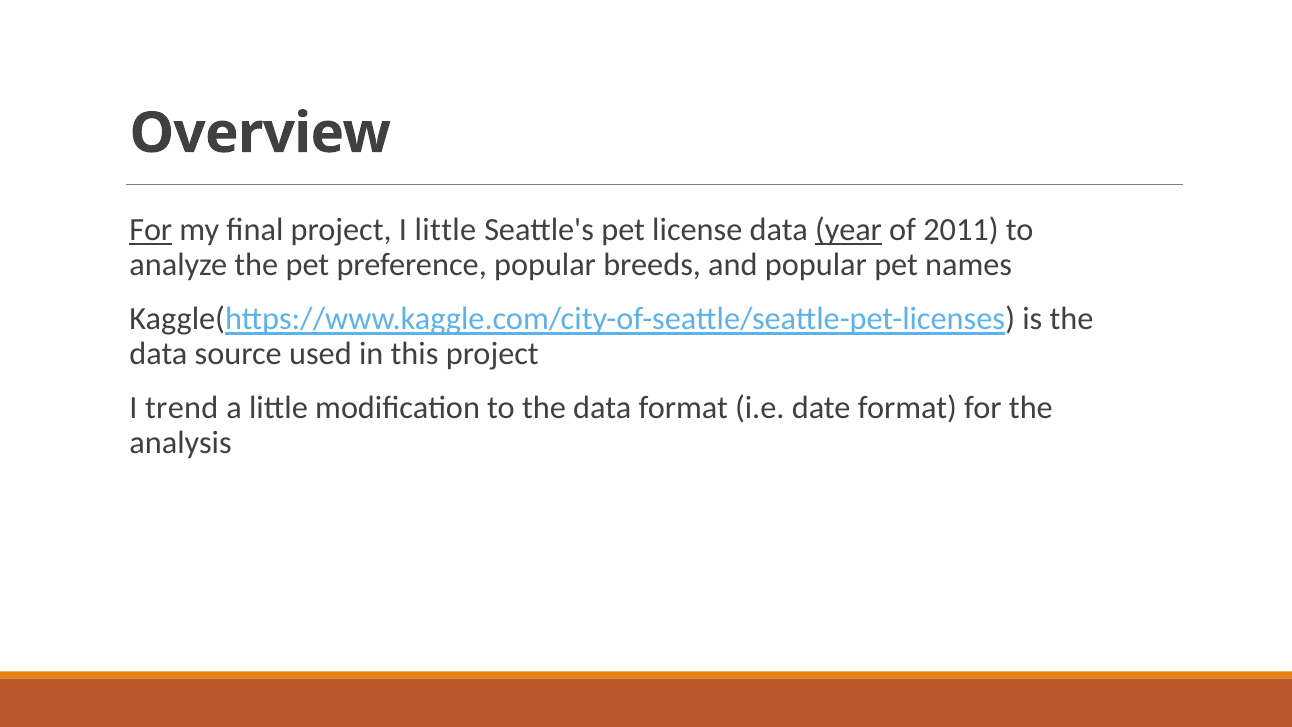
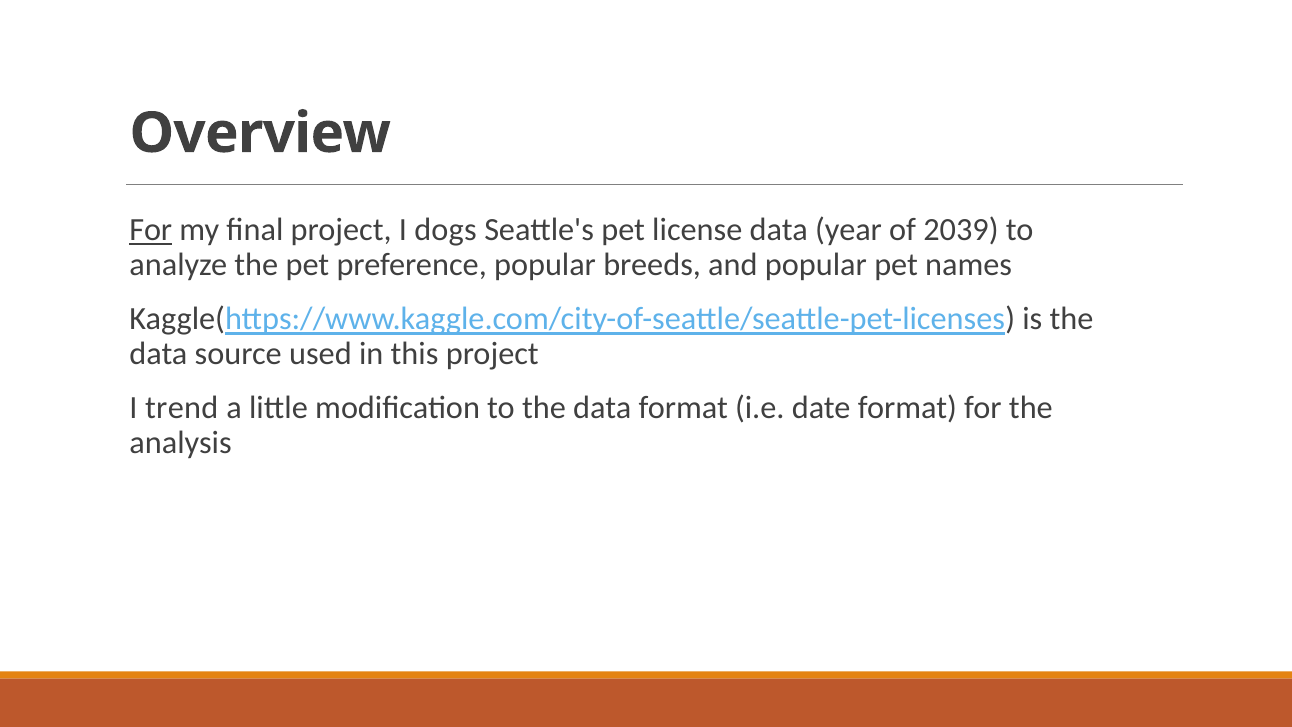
I little: little -> dogs (445, 230)
year underline: present -> none (848, 230)
2011: 2011 -> 2039 (961, 230)
